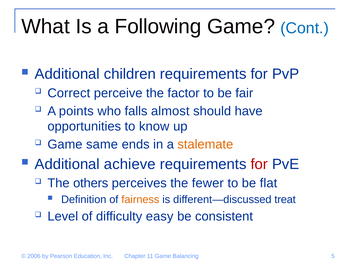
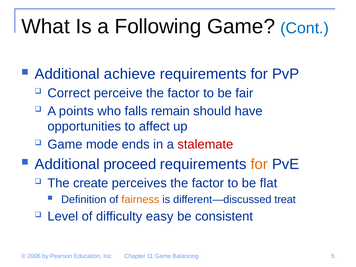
children: children -> achieve (130, 74)
almost: almost -> remain (170, 111)
know: know -> affect (154, 126)
same: same -> mode (102, 144)
stalemate colour: orange -> red (205, 144)
achieve: achieve -> proceed (130, 164)
for colour: red -> orange (259, 164)
others: others -> create (91, 183)
perceives the fewer: fewer -> factor (208, 183)
